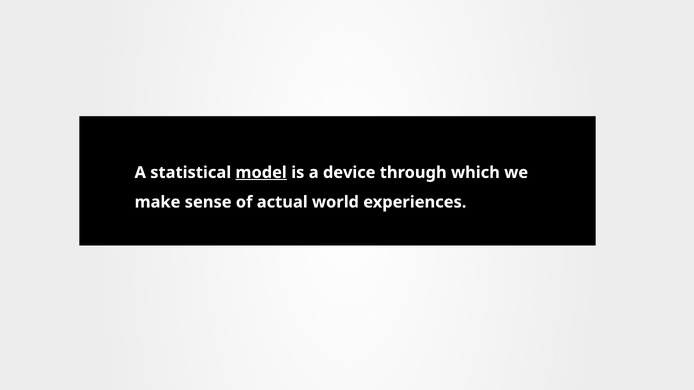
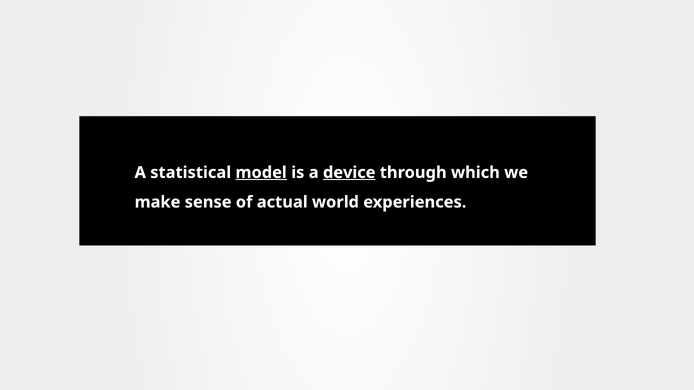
device underline: none -> present (349, 173)
